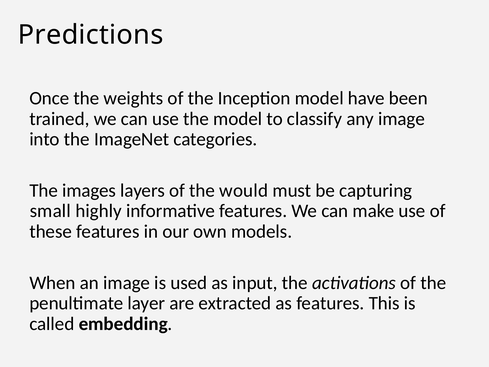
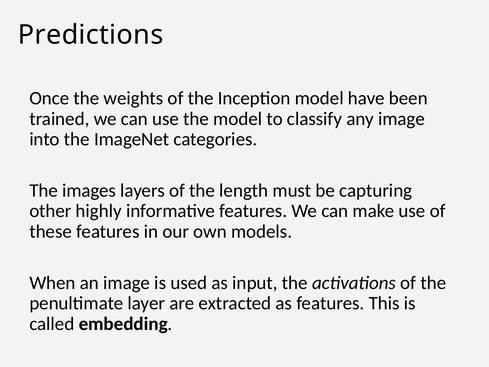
would: would -> length (244, 190)
small: small -> other (50, 211)
